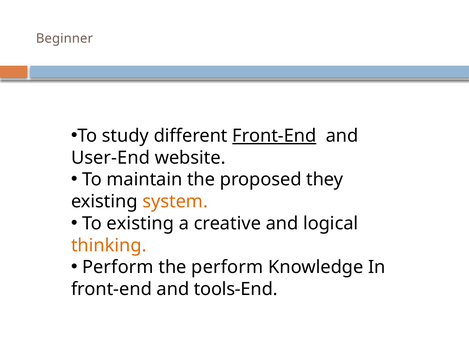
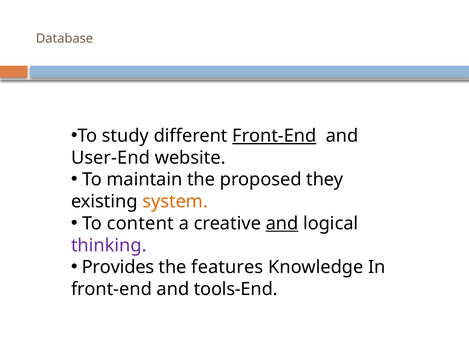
Beginner: Beginner -> Database (65, 38)
To existing: existing -> content (140, 223)
and underline: none -> present (282, 223)
thinking colour: orange -> purple (109, 245)
Perform: Perform -> Provides (118, 267)
the perform: perform -> features (227, 267)
